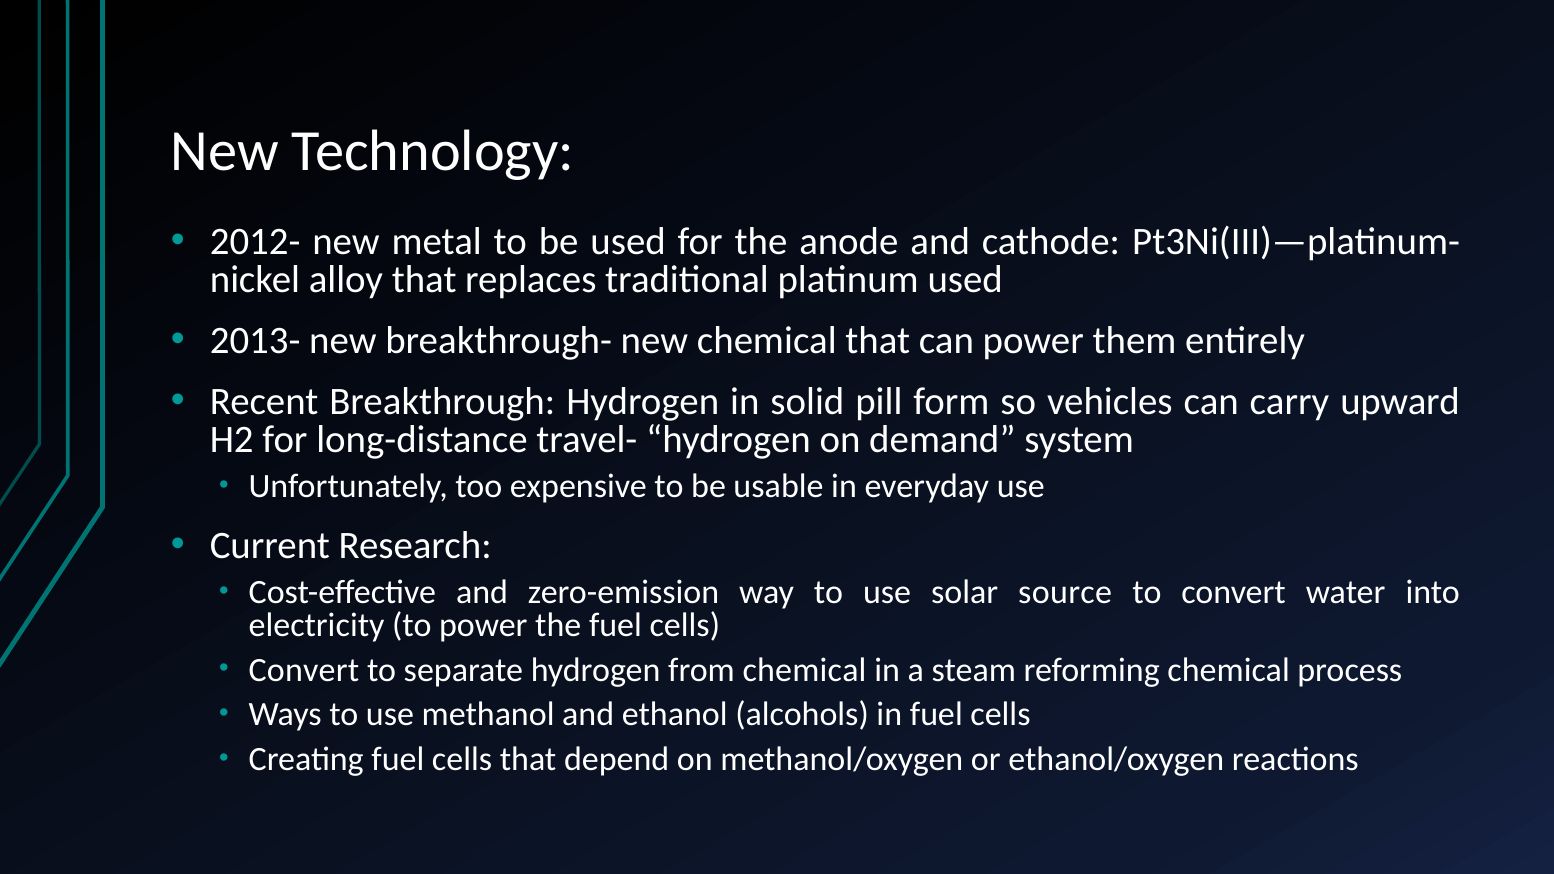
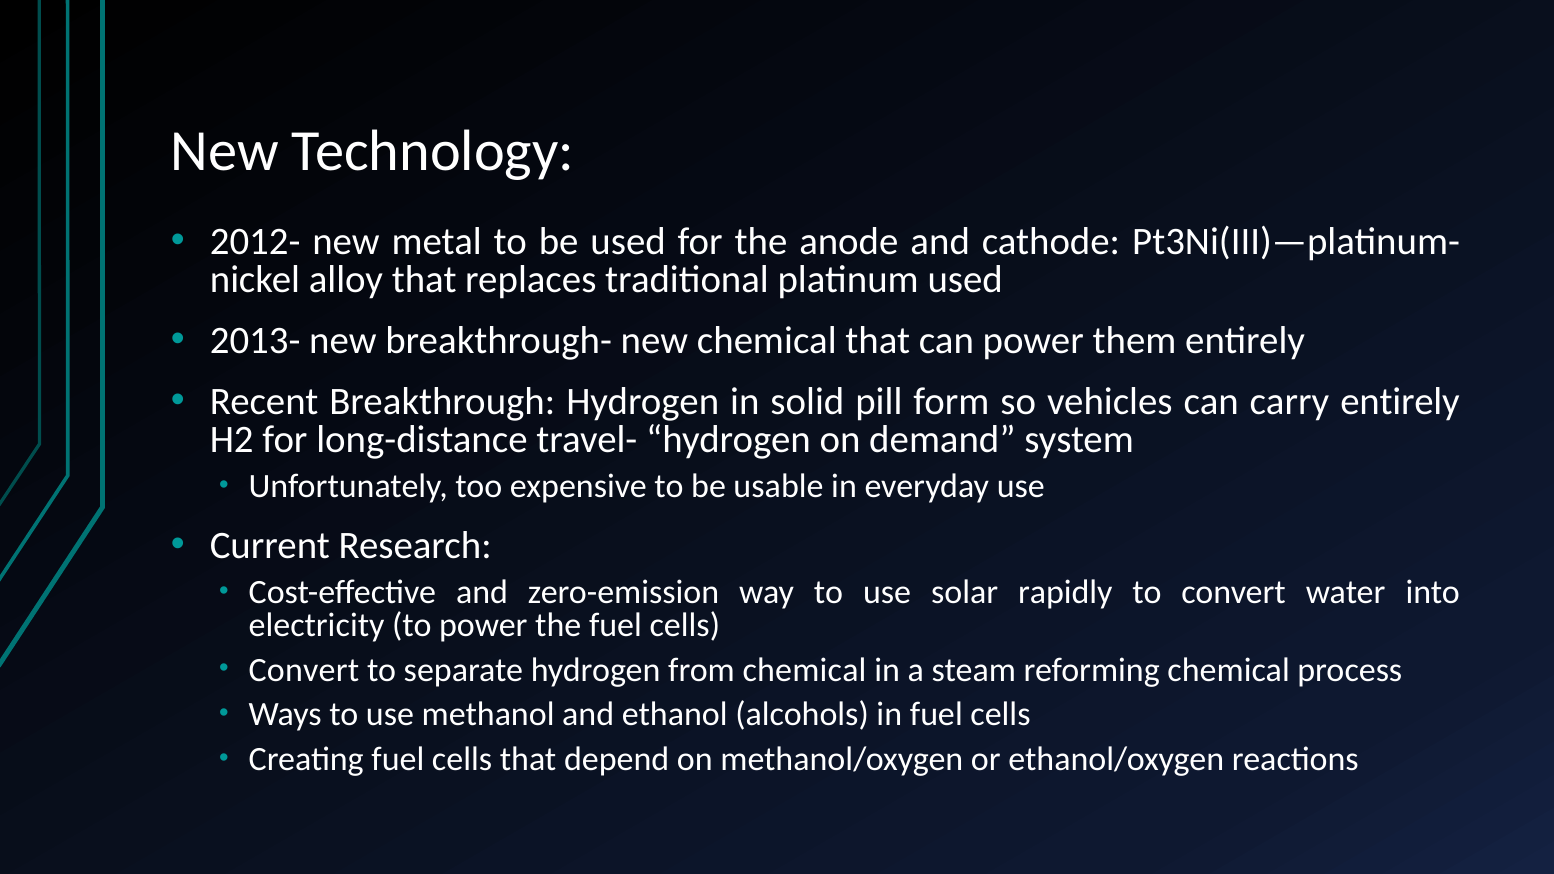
carry upward: upward -> entirely (1400, 402)
source: source -> rapidly (1065, 593)
